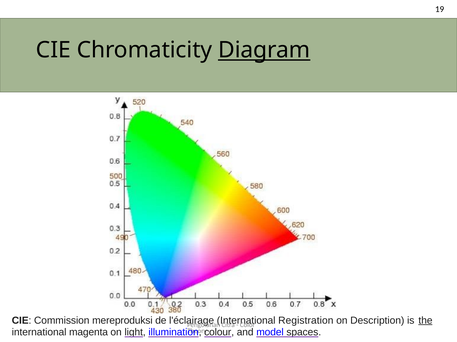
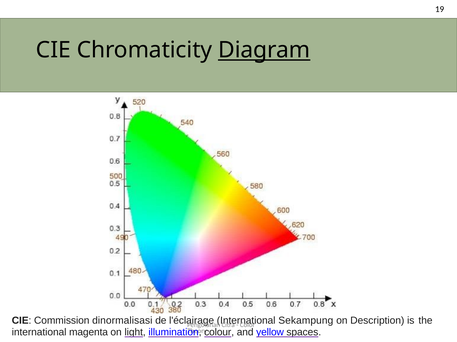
mereproduksi: mereproduksi -> dinormalisasi (122, 321)
Registration: Registration -> Sekampung (306, 321)
the underline: present -> none (425, 321)
model: model -> yellow (270, 333)
